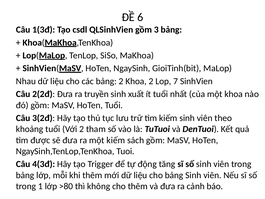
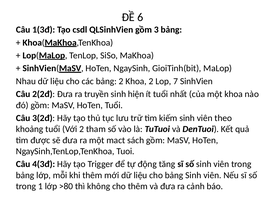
xuất: xuất -> hiện (136, 94)
một kiếm: kiếm -> mact (116, 140)
